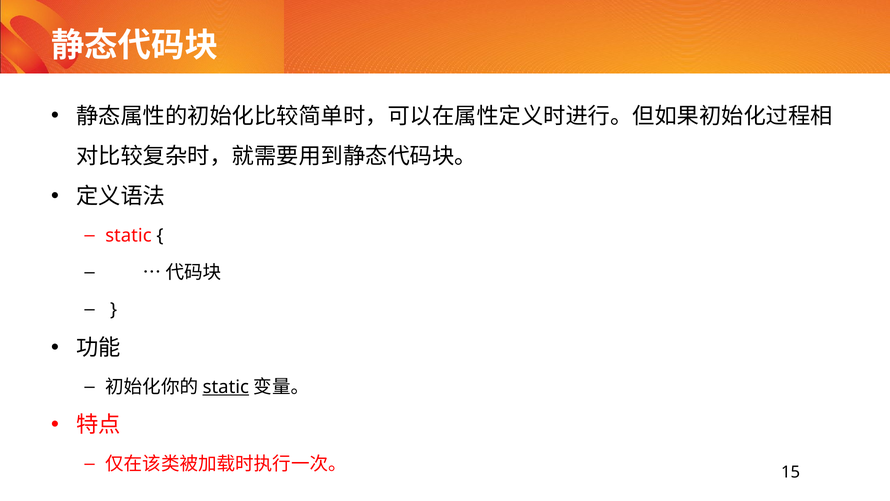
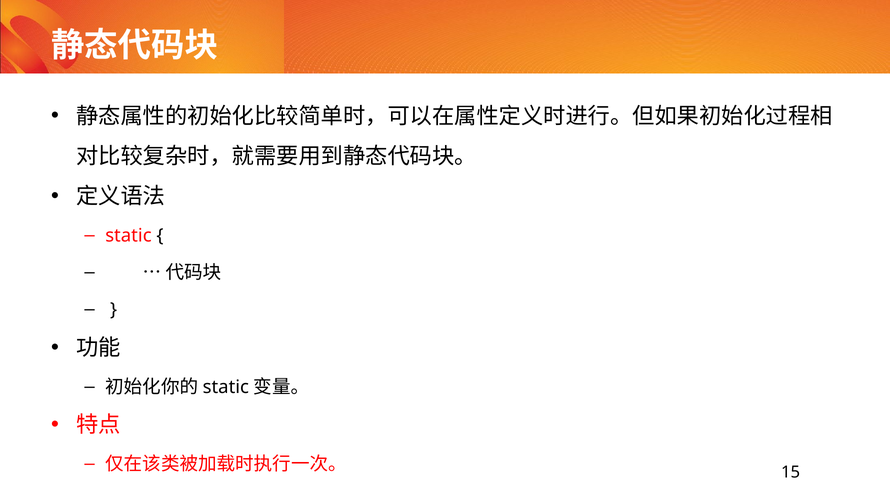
static underline: present -> none (226, 387)
